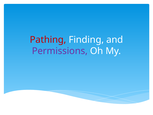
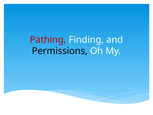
Permissions colour: purple -> black (60, 51)
